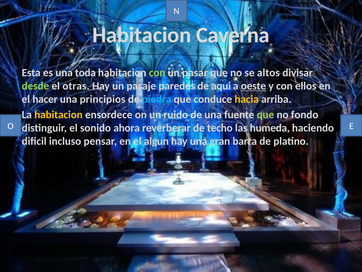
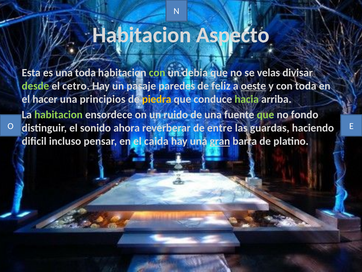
Caverna: Caverna -> Aspecto (233, 35)
pasar: pasar -> debia (195, 73)
altos: altos -> velas (268, 73)
otras: otras -> cetro (76, 86)
aqui: aqui -> feliz (221, 86)
con ellos: ellos -> toda (306, 86)
piedra colour: light blue -> yellow (157, 99)
hacia colour: yellow -> light green (247, 99)
habitacion colour: yellow -> light green (58, 115)
techo: techo -> entre (220, 128)
humeda: humeda -> guardas (270, 128)
algun: algun -> caida (156, 141)
gran underline: none -> present (220, 141)
